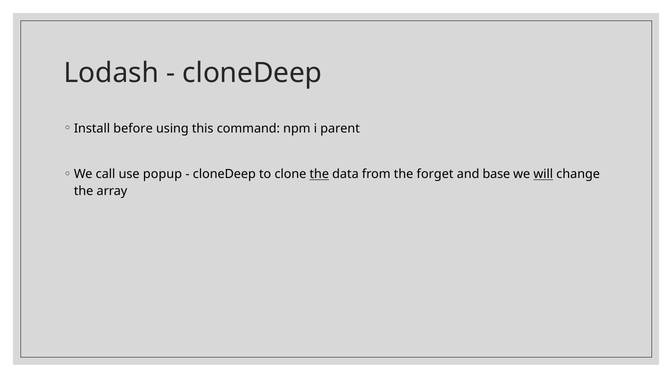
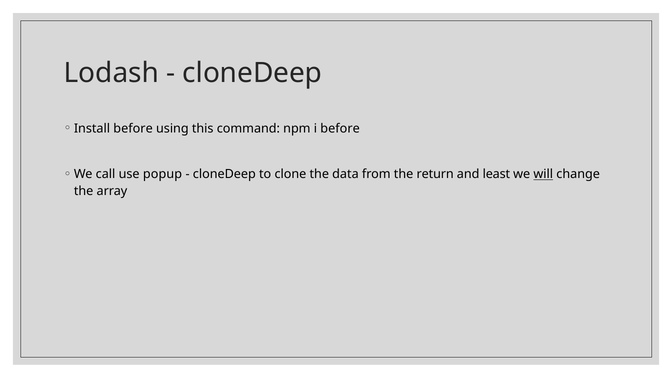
i parent: parent -> before (340, 128)
the underline: present -> none (319, 174)
forget: forget -> return (435, 174)
base: base -> least (496, 174)
